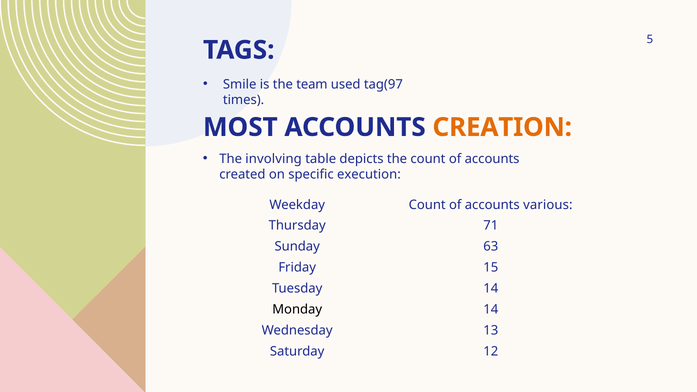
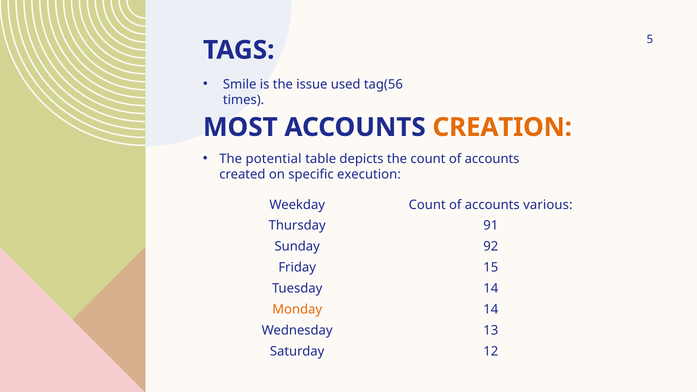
team: team -> issue (312, 84)
tag(97: tag(97 -> tag(56 (383, 84)
involving: involving -> potential (274, 159)
71: 71 -> 91 (491, 226)
63: 63 -> 92 (491, 247)
Monday colour: black -> orange (297, 309)
